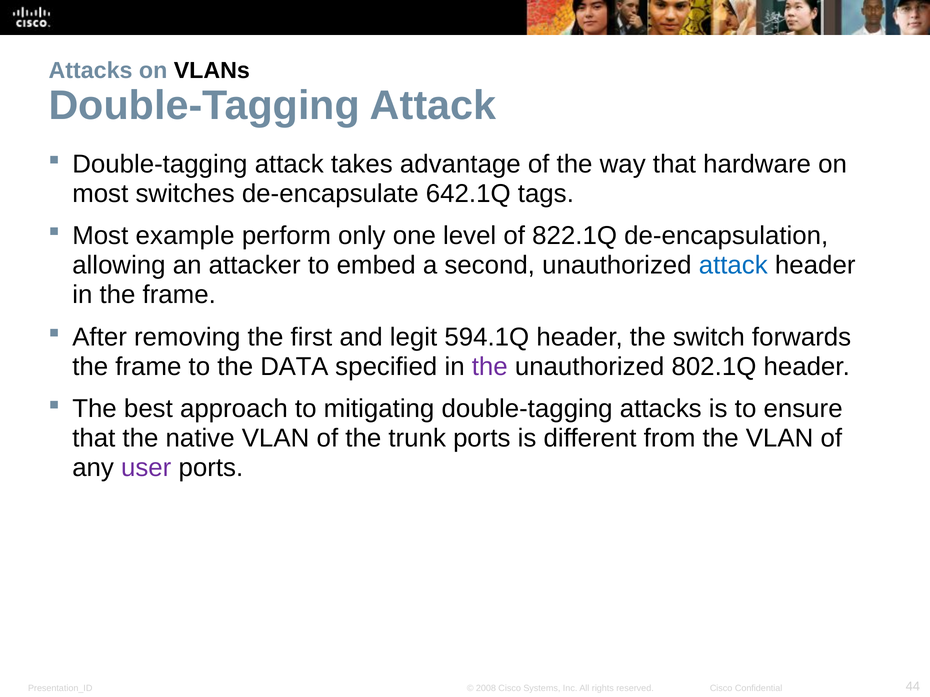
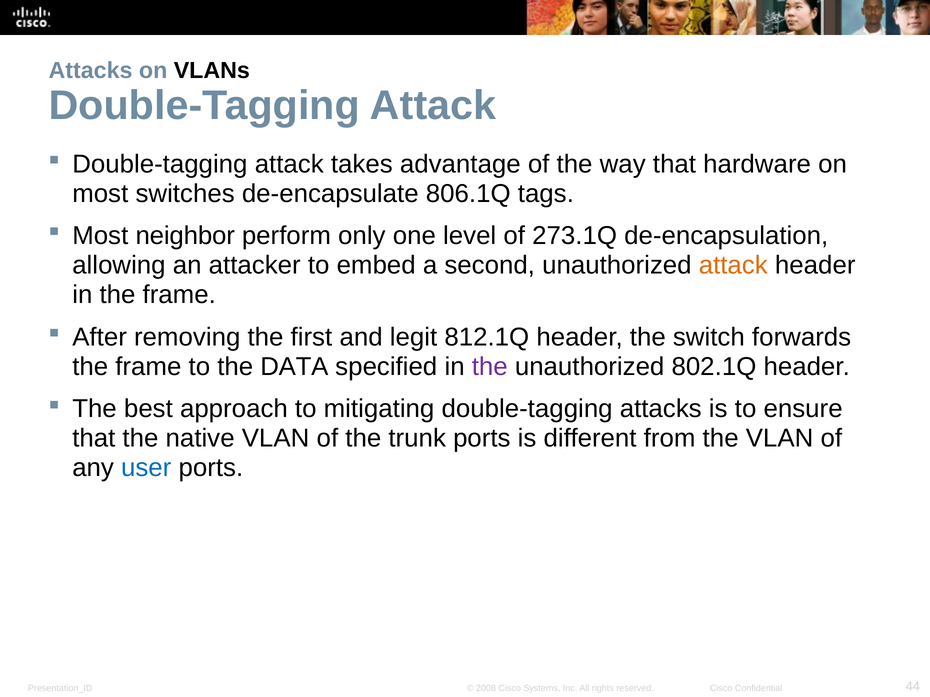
642.1Q: 642.1Q -> 806.1Q (468, 194)
example: example -> neighbor (185, 236)
822.1Q: 822.1Q -> 273.1Q (575, 236)
attack colour: blue -> orange (733, 265)
594.1Q: 594.1Q -> 812.1Q (487, 337)
user colour: purple -> blue (146, 468)
